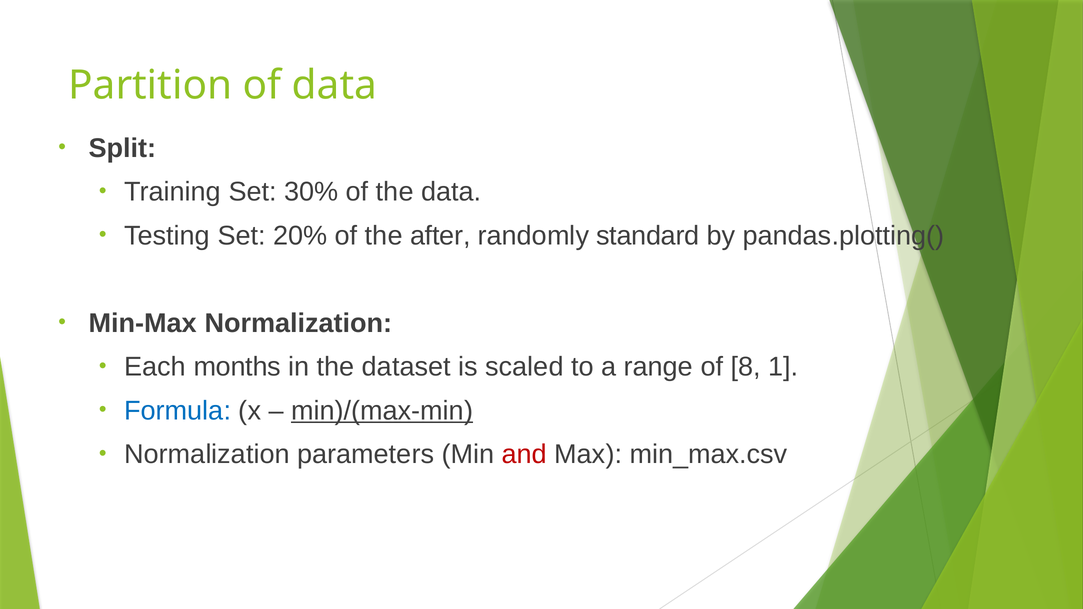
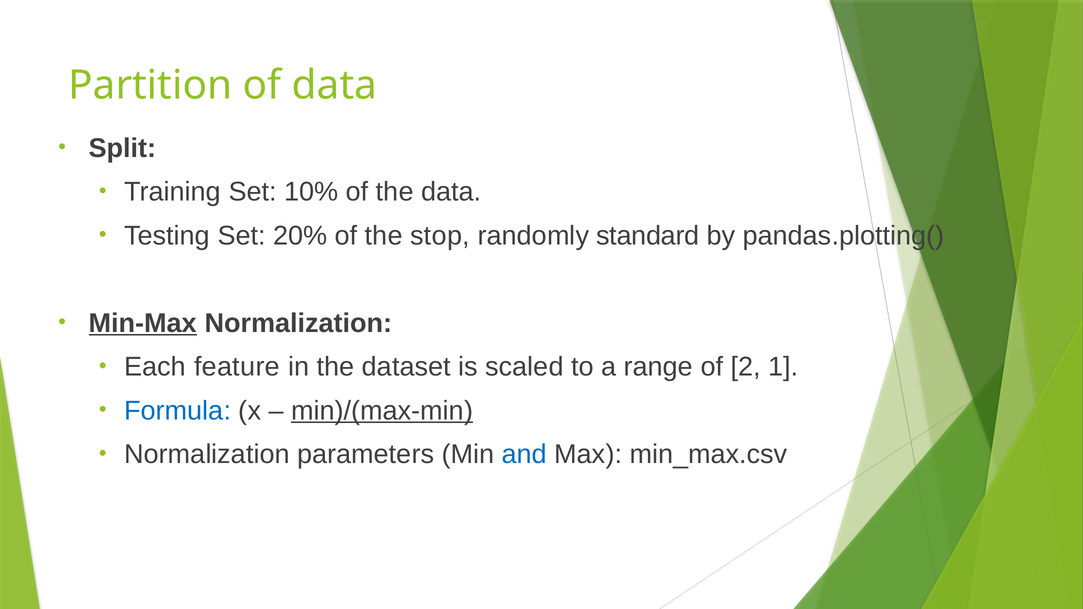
30%: 30% -> 10% (311, 192)
after: after -> stop (440, 236)
Min-Max underline: none -> present (143, 323)
months: months -> feature (237, 367)
8: 8 -> 2 (746, 367)
and colour: red -> blue (524, 455)
